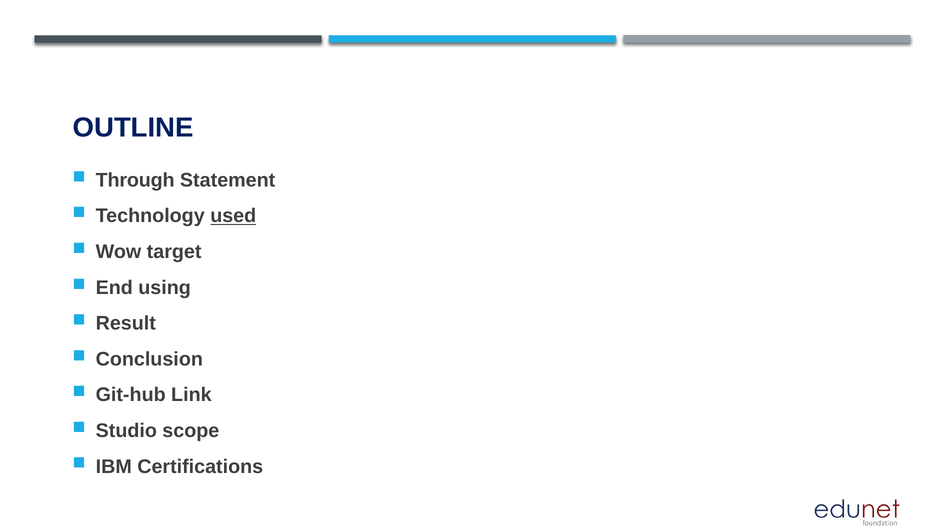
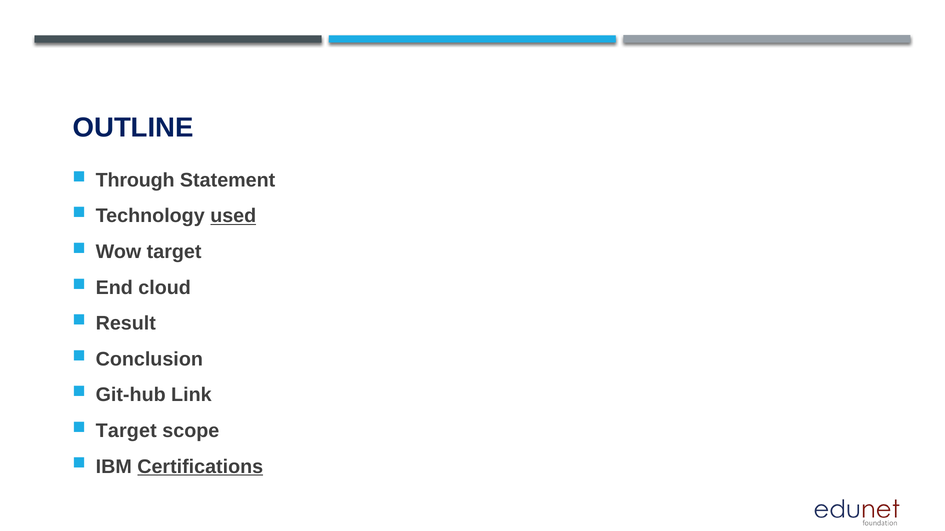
using: using -> cloud (165, 288)
Studio: Studio -> Target (126, 431)
Certifications underline: none -> present (200, 467)
